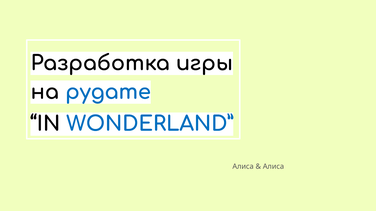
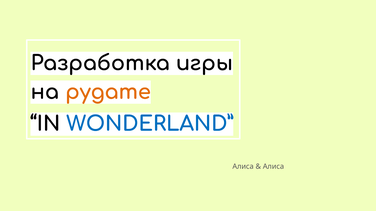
pygame colour: blue -> orange (108, 92)
